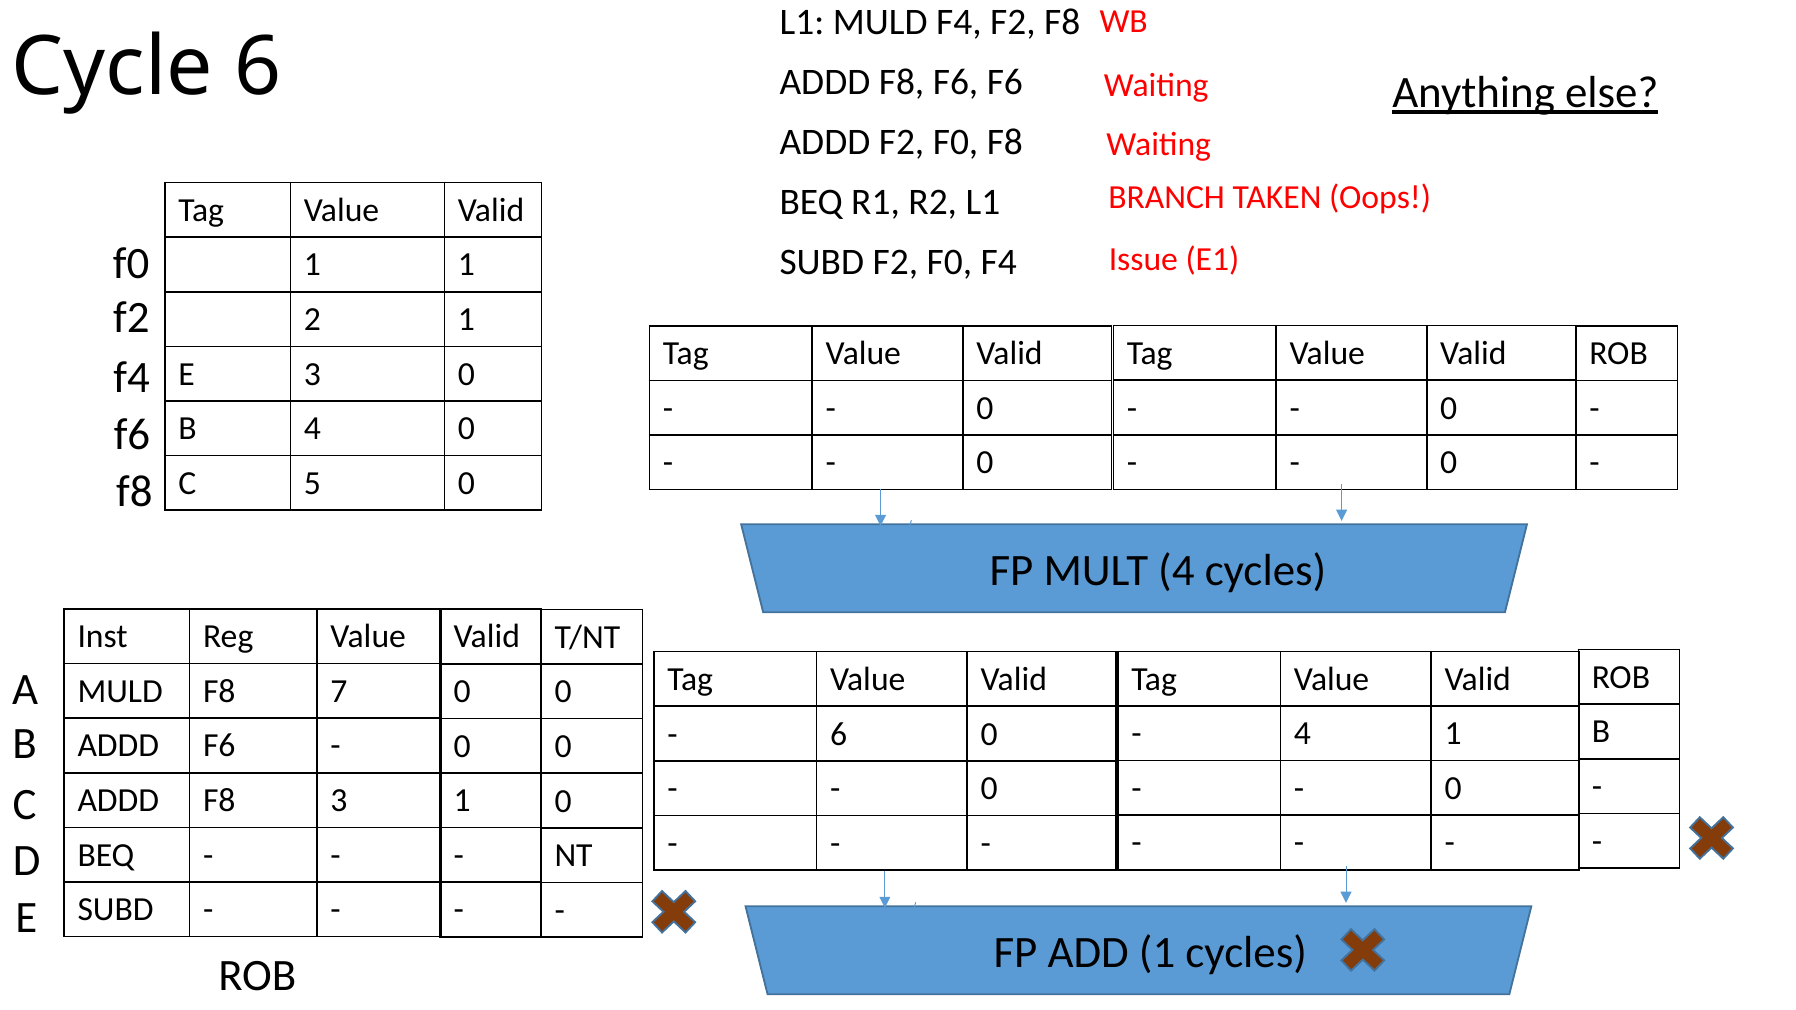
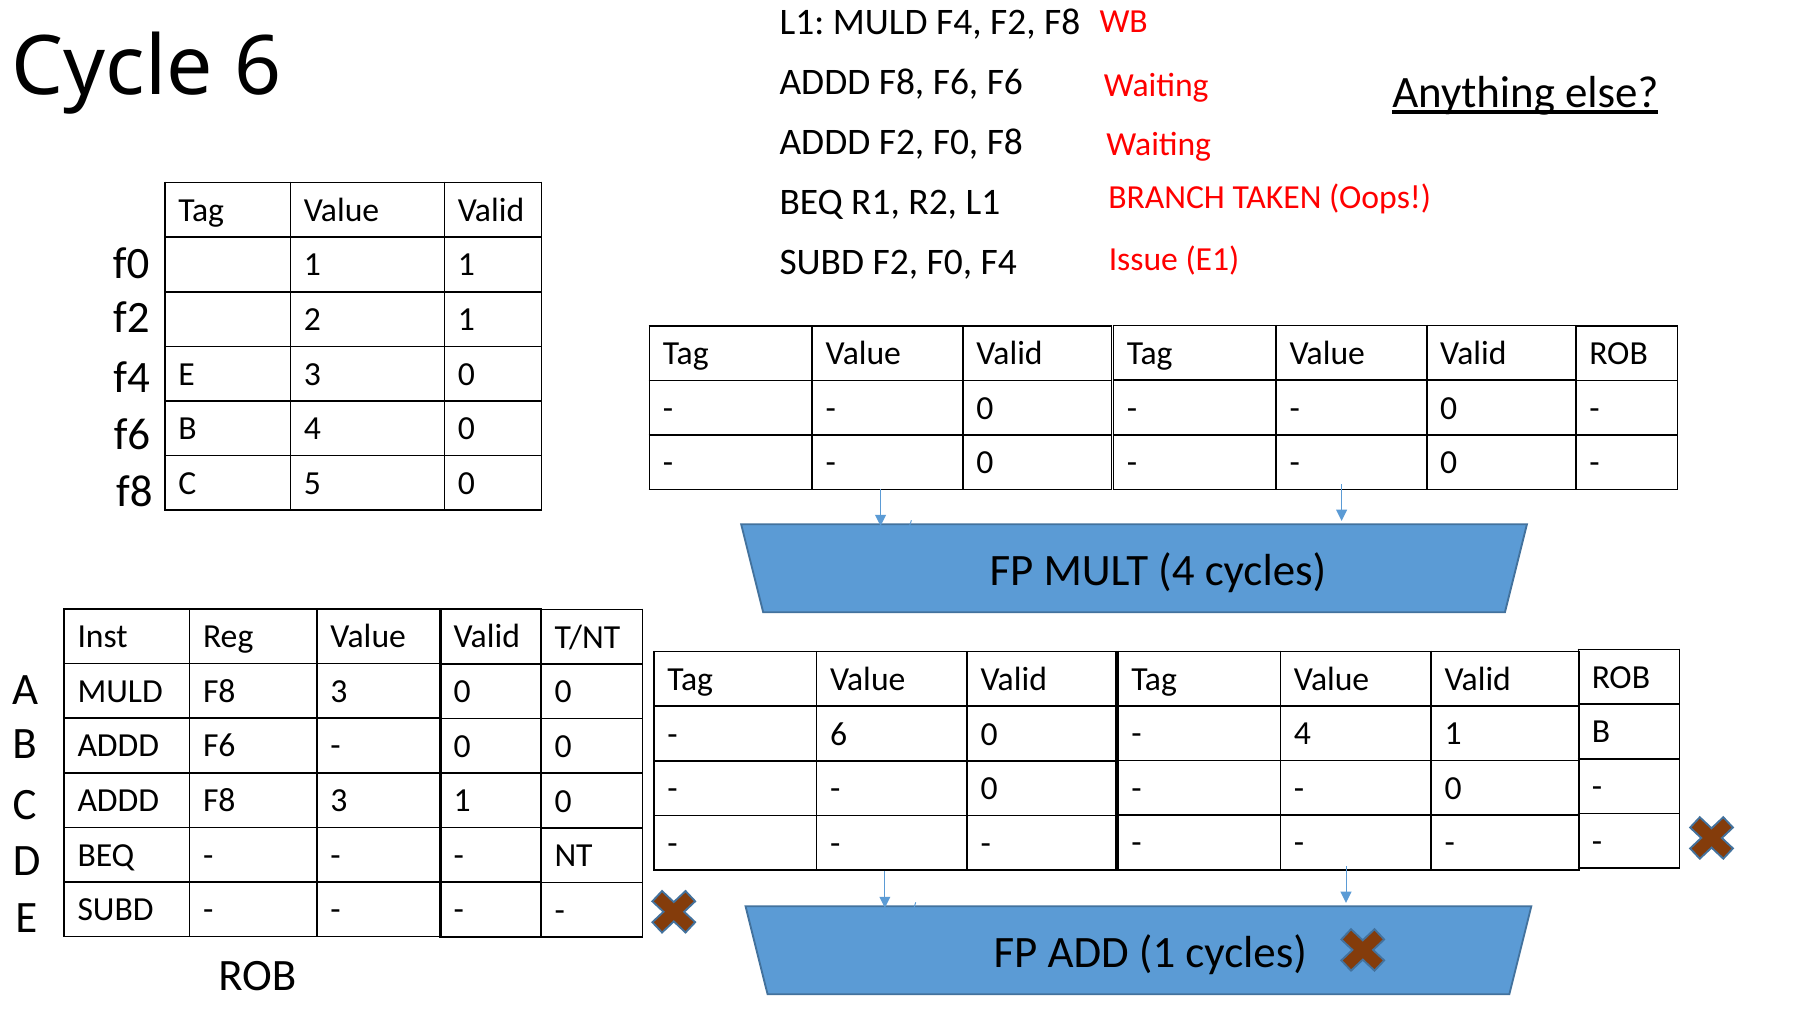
MULD F8 7: 7 -> 3 (339, 691)
